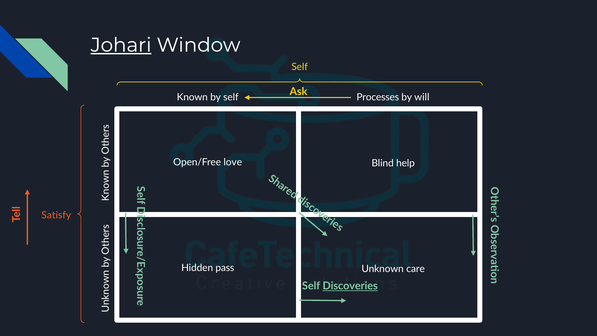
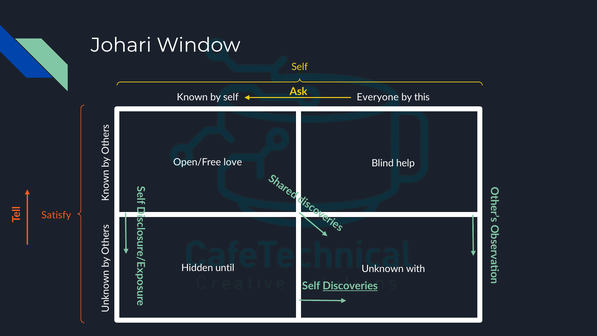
Johari underline: present -> none (121, 45)
Processes: Processes -> Everyone (378, 97)
will: will -> this (422, 97)
pass: pass -> until (225, 268)
care: care -> with (416, 269)
